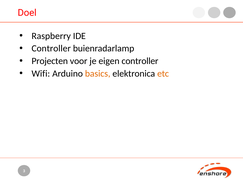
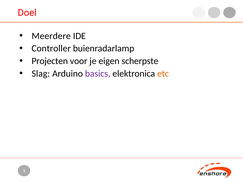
Raspberry: Raspberry -> Meerdere (51, 36)
eigen controller: controller -> scherpste (140, 61)
Wifi: Wifi -> Slag (41, 74)
basics colour: orange -> purple (98, 74)
